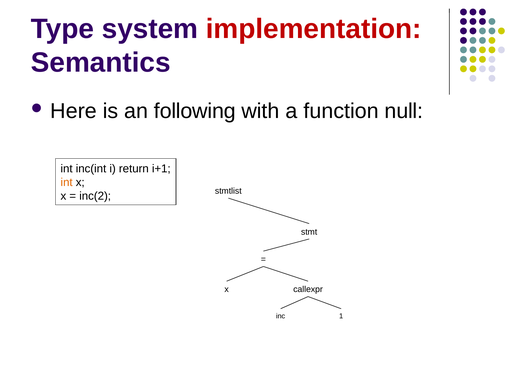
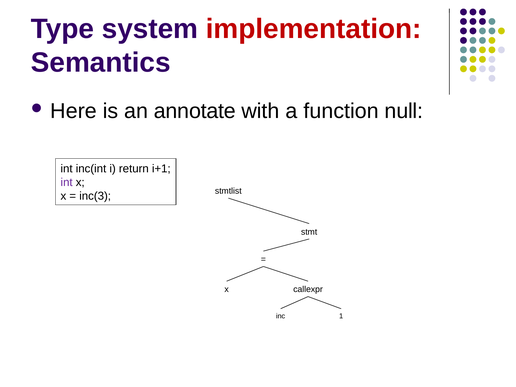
following: following -> annotate (195, 111)
int colour: orange -> purple (67, 182)
inc(2: inc(2 -> inc(3 (95, 196)
